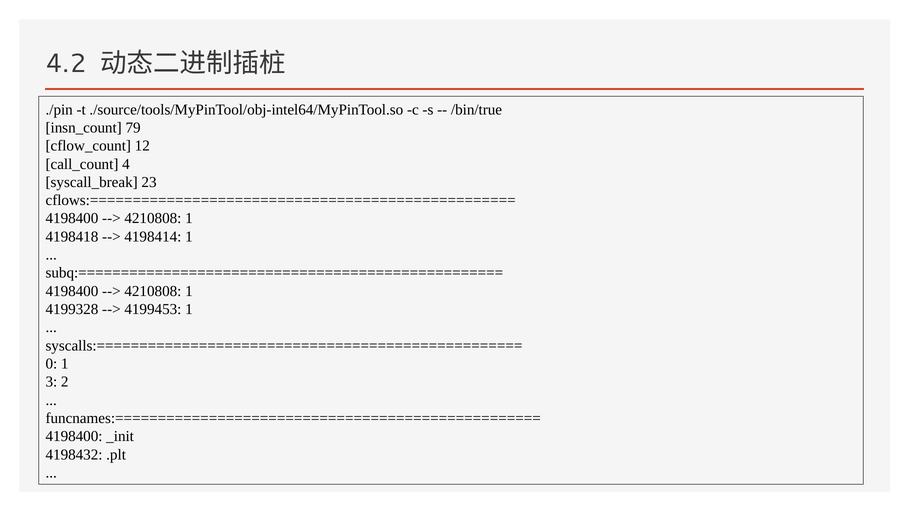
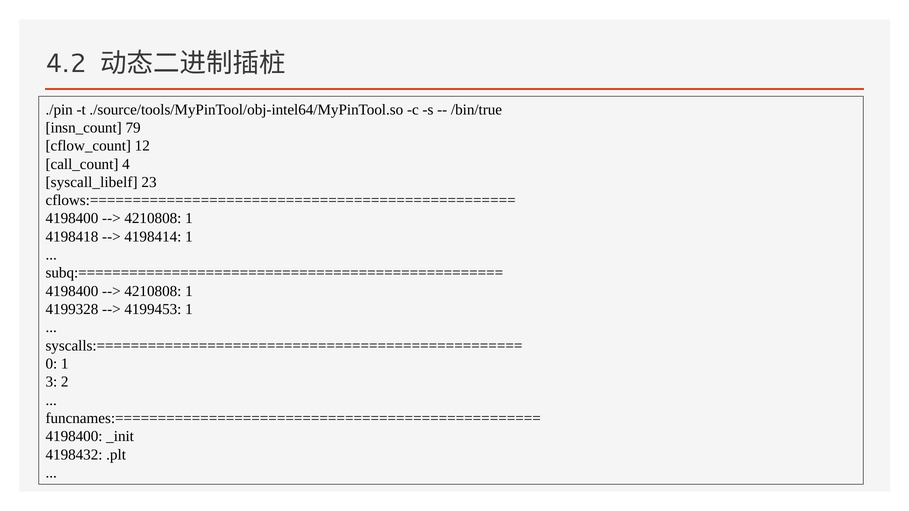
syscall_break: syscall_break -> syscall_libelf (92, 182)
